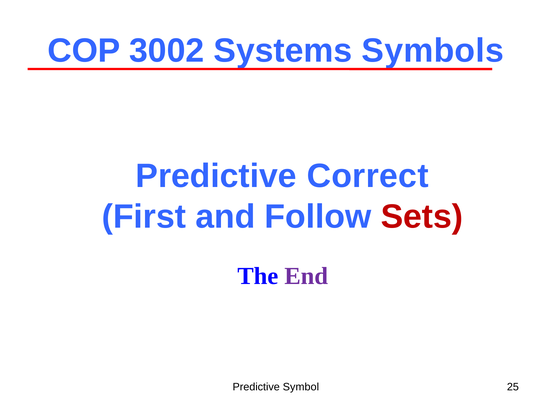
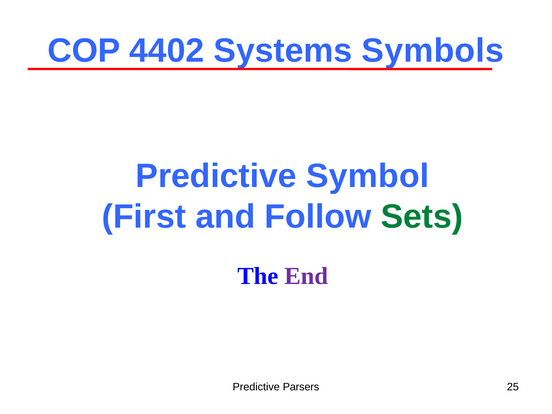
3002: 3002 -> 4402 (167, 51)
Correct: Correct -> Symbol (368, 176)
Sets colour: red -> green (422, 217)
Symbol: Symbol -> Parsers (301, 387)
